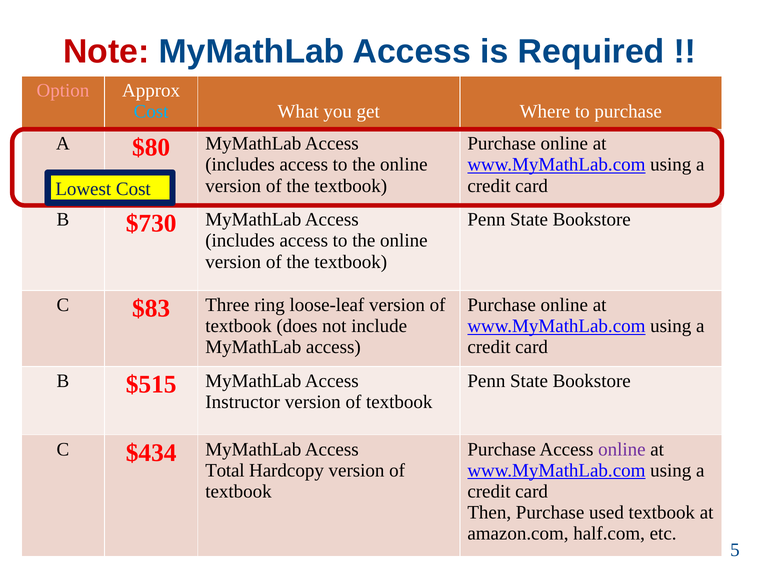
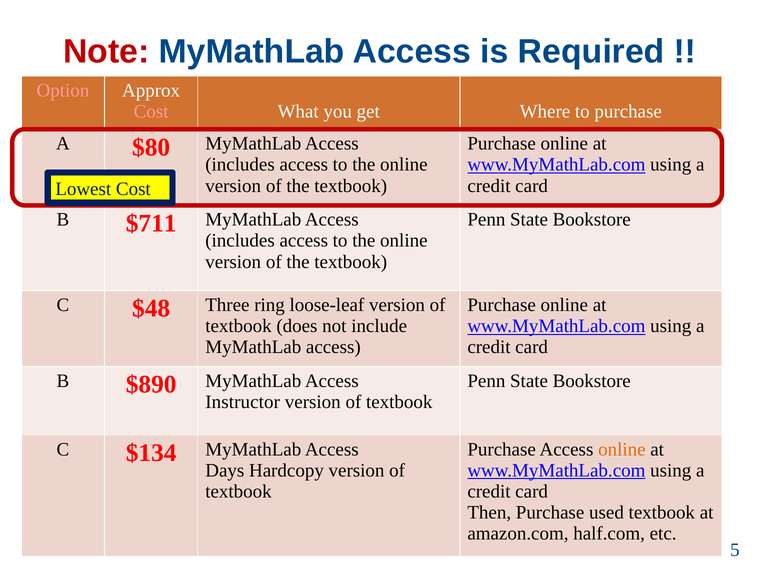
Cost colour: light blue -> pink (151, 112)
$730: $730 -> $711 (151, 223)
$83: $83 -> $48 (151, 308)
$515: $515 -> $890 (151, 384)
$434: $434 -> $134 (151, 453)
online colour: purple -> orange (622, 449)
Total: Total -> Days (225, 470)
